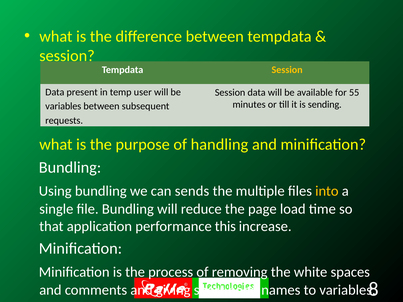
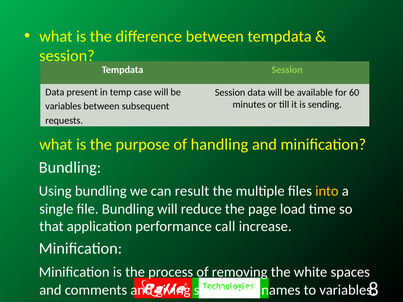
Session colour: yellow -> light green (287, 70)
user: user -> case (143, 92)
55: 55 -> 60 (354, 92)
sends: sends -> result (192, 191)
this: this -> call (225, 227)
